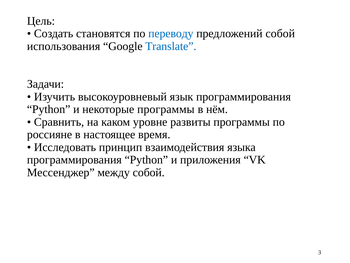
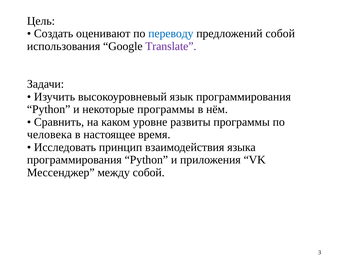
становятся: становятся -> оценивают (103, 34)
Translate colour: blue -> purple (171, 46)
россияне: россияне -> человека (49, 134)
